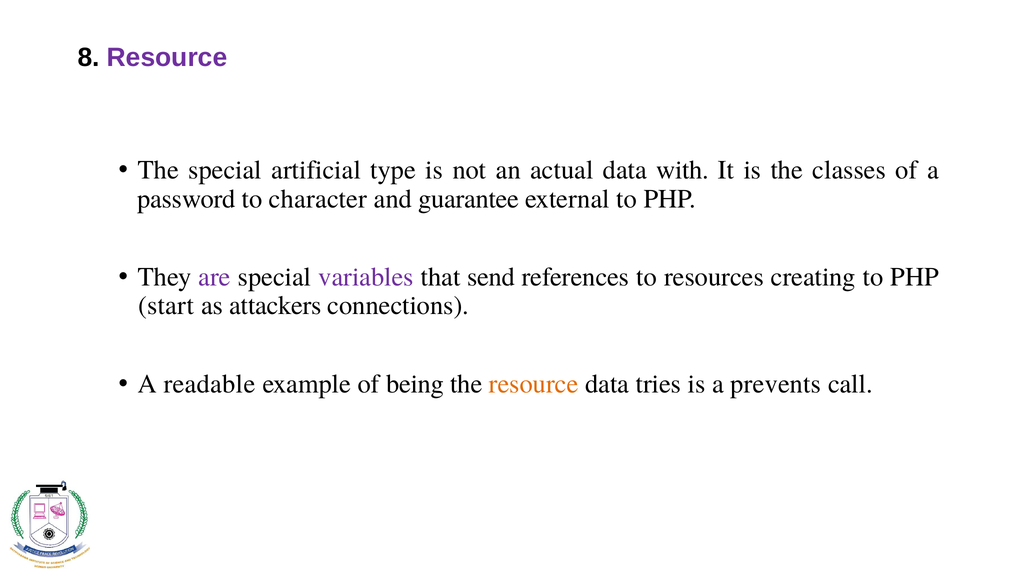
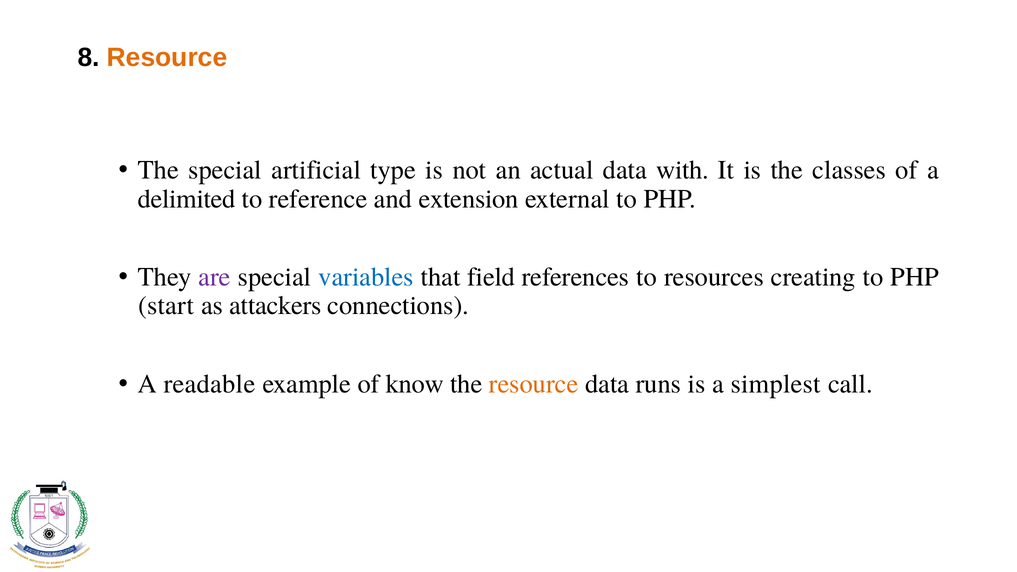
Resource colour: purple -> orange (167, 58)
password: password -> delimited (187, 199)
character: character -> reference (318, 199)
guarantee: guarantee -> extension (469, 199)
variables colour: purple -> blue (366, 277)
send: send -> field (491, 277)
being: being -> know (415, 384)
tries: tries -> runs (658, 384)
prevents: prevents -> simplest (776, 384)
